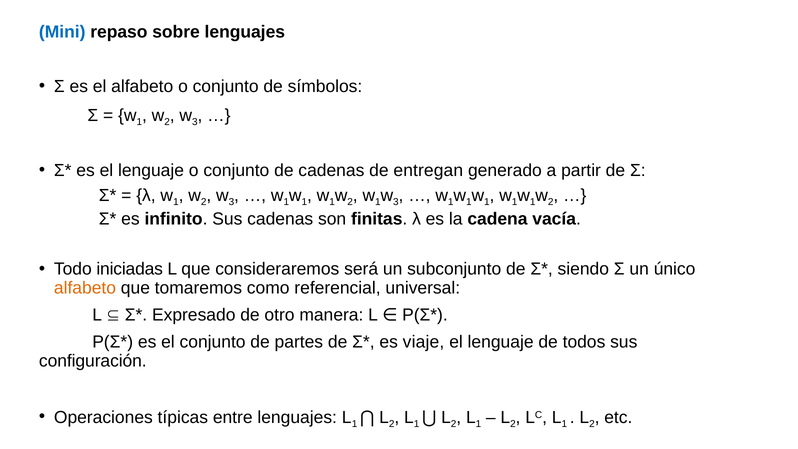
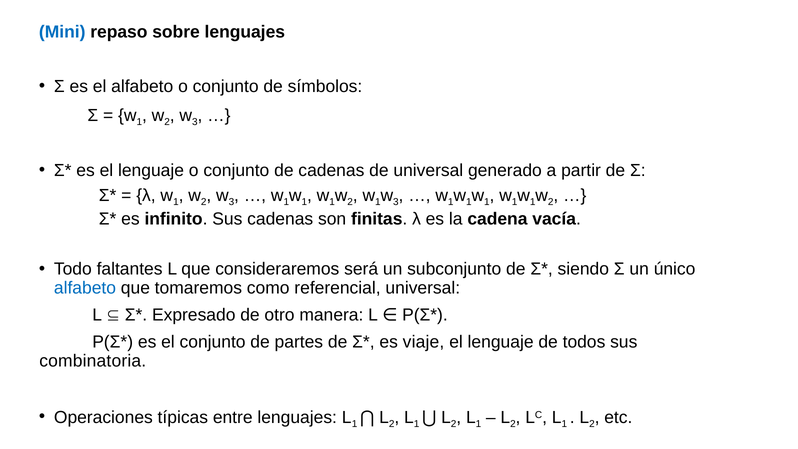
de entregan: entregan -> universal (428, 170)
iniciadas: iniciadas -> faltantes (130, 269)
alfabeto colour: orange -> blue (85, 288)
configuración: configuración -> combinatoria (93, 361)
